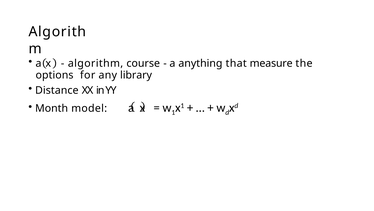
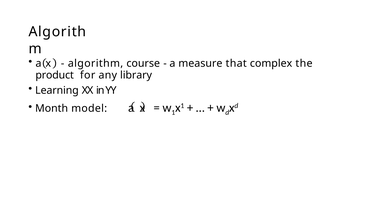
anything: anything -> measure (200, 63)
measure: measure -> complex (271, 63)
options: options -> product (55, 75)
Distance: Distance -> Learning (57, 90)
